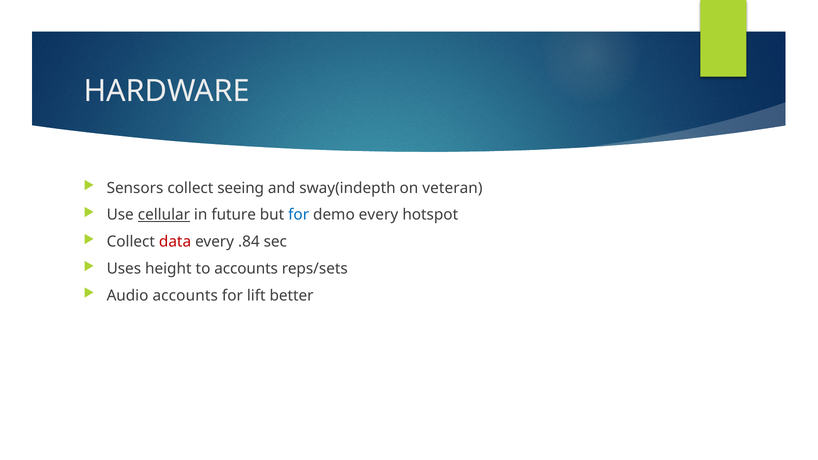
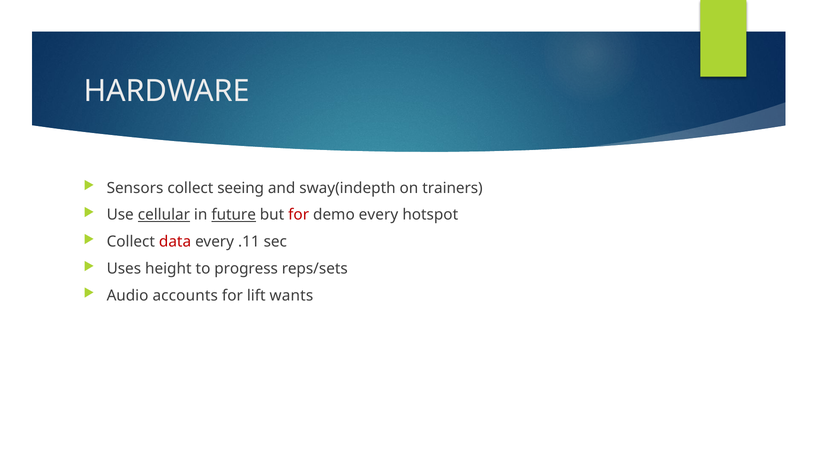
veteran: veteran -> trainers (453, 188)
future underline: none -> present (234, 215)
for colour: blue -> red (299, 215)
.84: .84 -> .11 (249, 242)
to accounts: accounts -> progress (246, 269)
better: better -> wants (291, 296)
